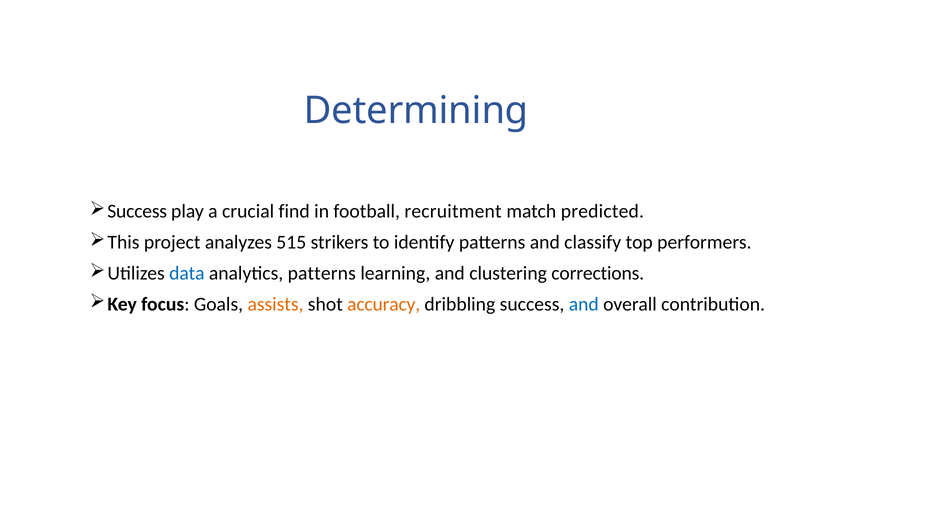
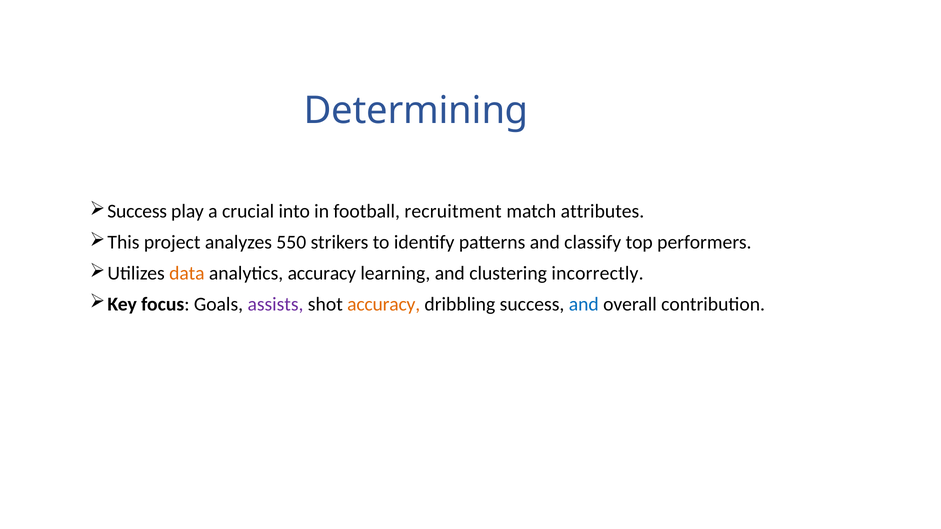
find: find -> into (294, 212)
predicted: predicted -> attributes (602, 212)
515: 515 -> 550 (291, 243)
data colour: blue -> orange (187, 274)
analytics patterns: patterns -> accuracy (322, 274)
corrections: corrections -> incorrectly (598, 274)
assists colour: orange -> purple (275, 305)
